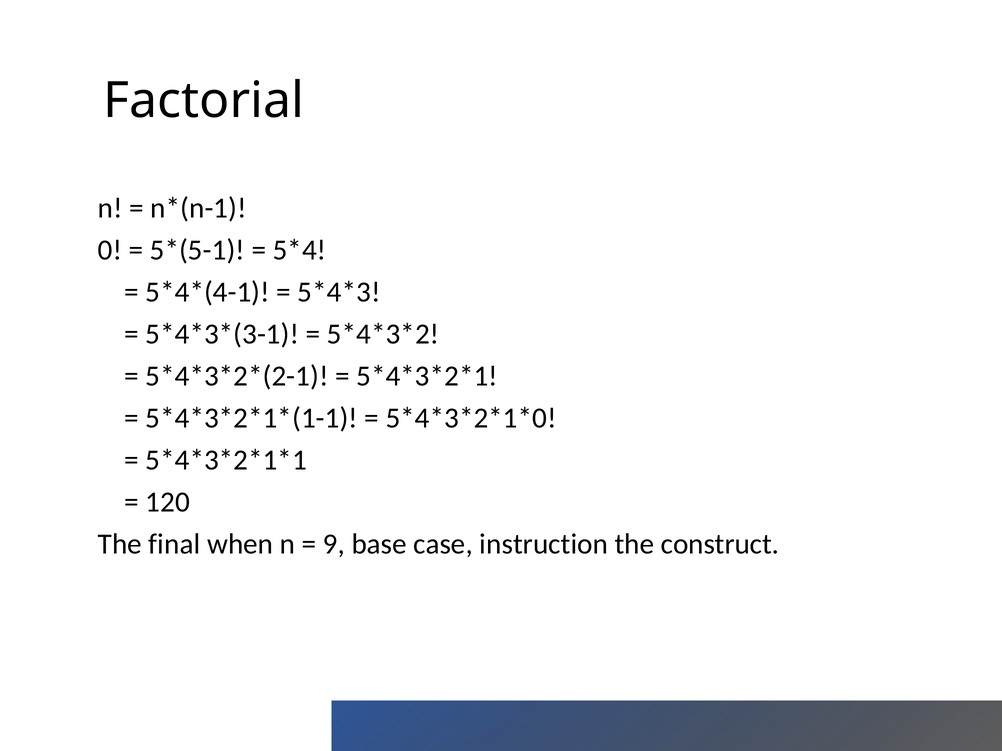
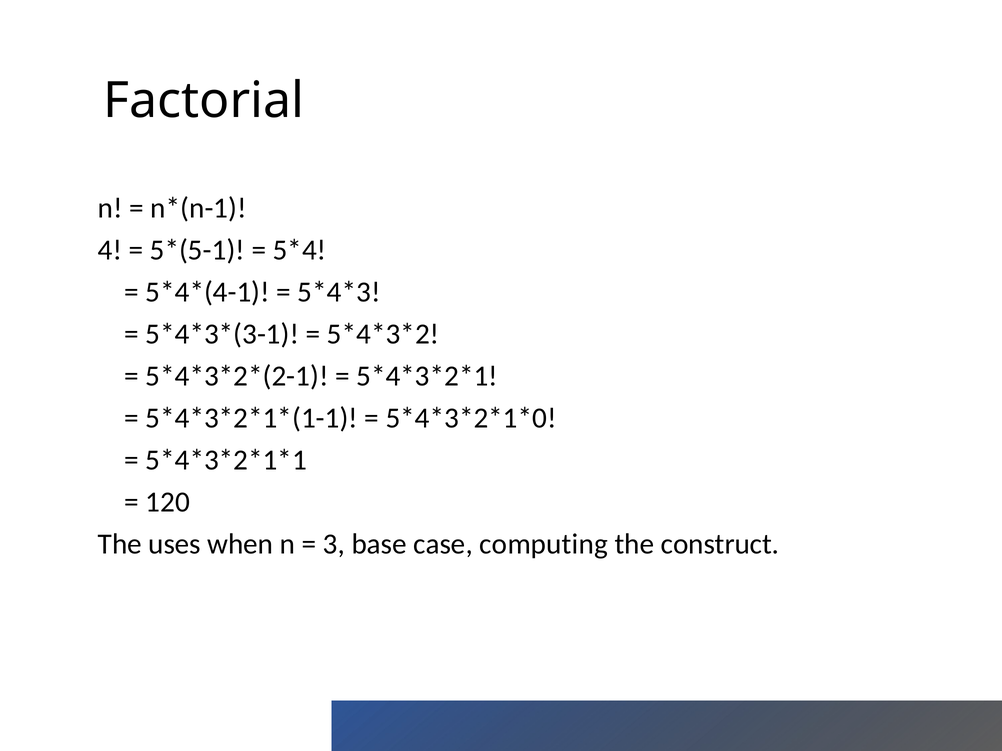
0: 0 -> 4 (110, 250)
final: final -> uses (175, 544)
9: 9 -> 3 (334, 544)
instruction: instruction -> computing (544, 544)
